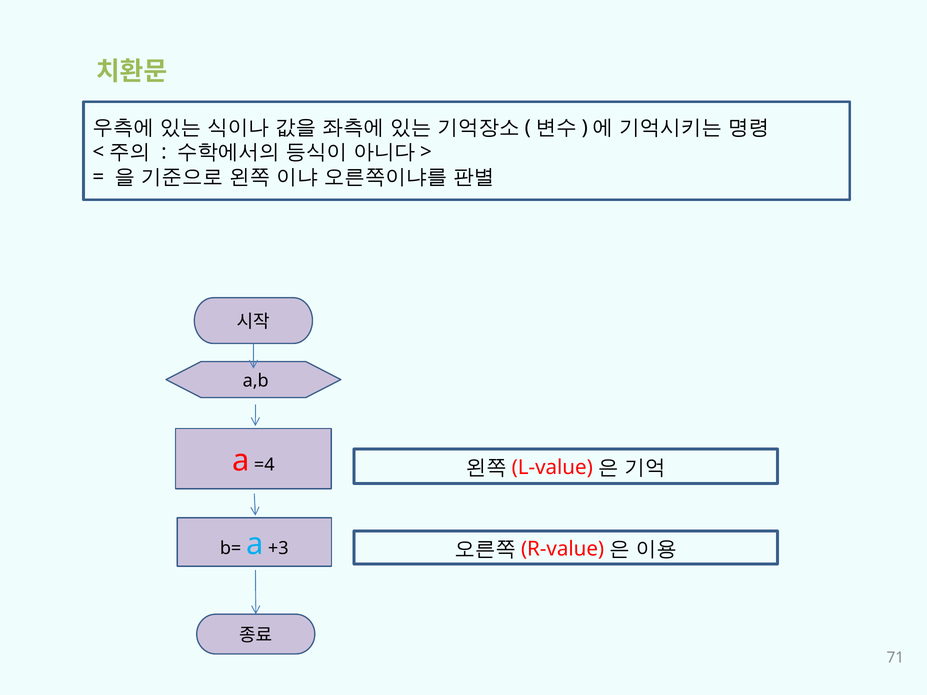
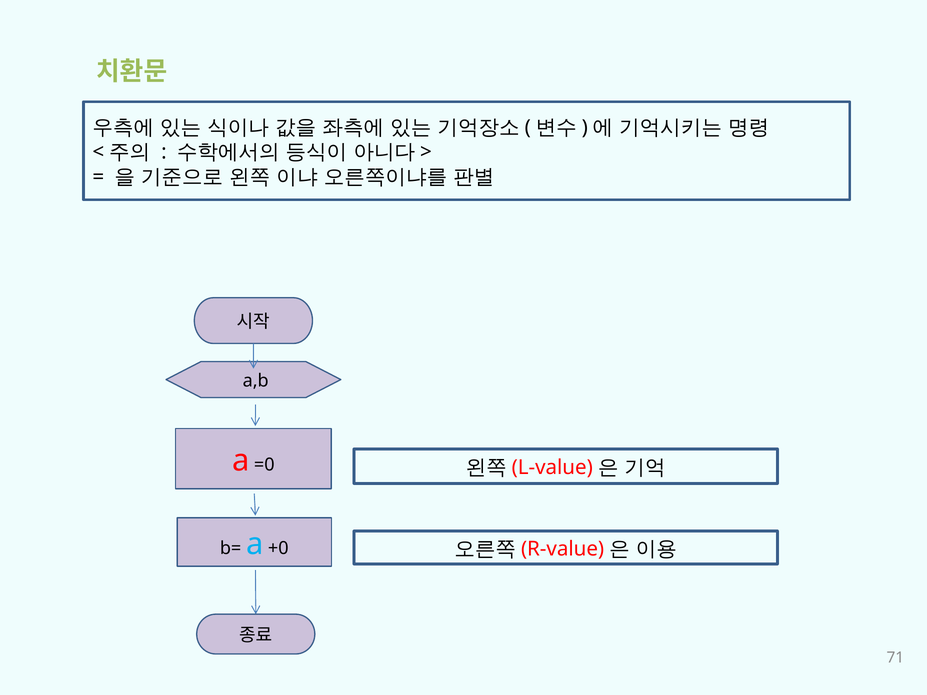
=4: =4 -> =0 (264, 465)
+3: +3 -> +0 (278, 549)
